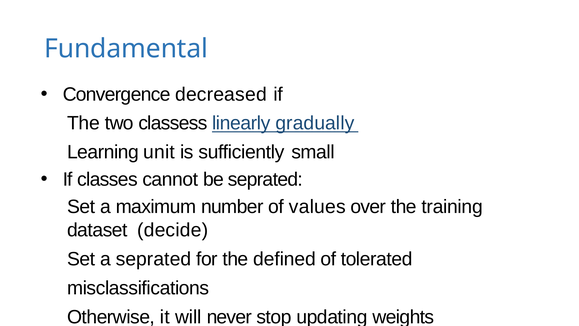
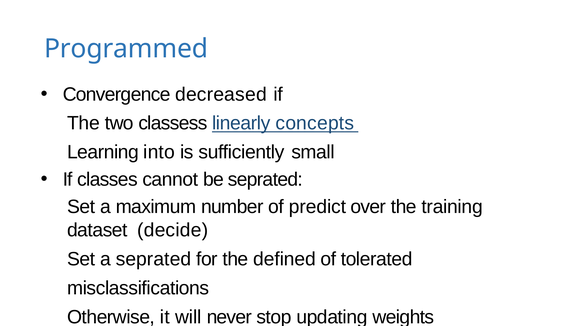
Fundamental: Fundamental -> Programmed (126, 49)
gradually: gradually -> concepts (315, 123)
unit: unit -> into (159, 152)
values: values -> predict (317, 206)
